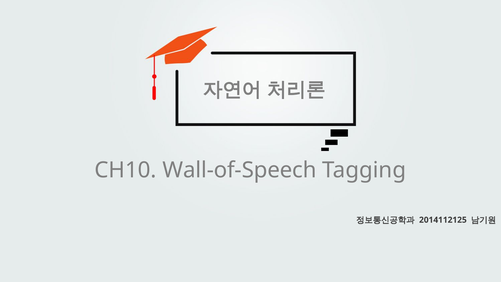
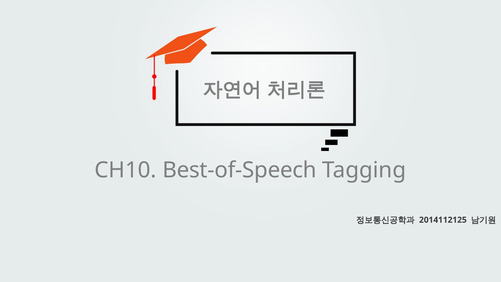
Wall-of-Speech: Wall-of-Speech -> Best-of-Speech (240, 170)
